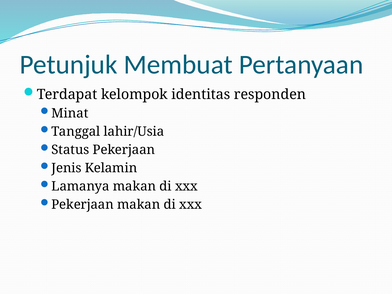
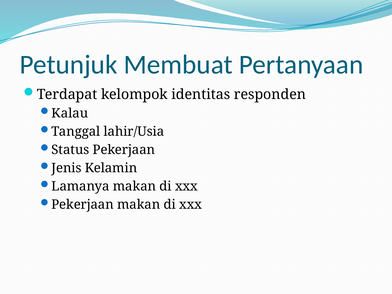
Minat: Minat -> Kalau (70, 113)
